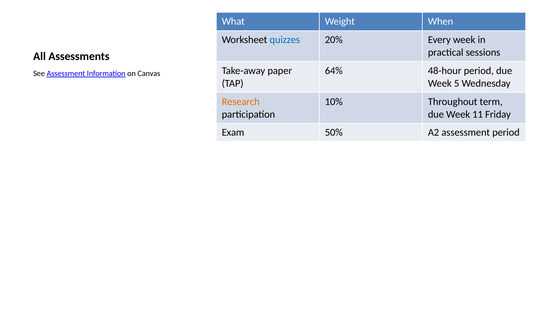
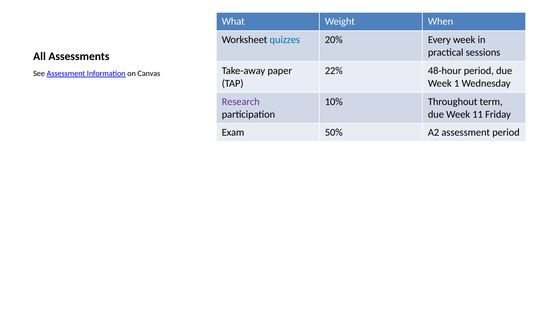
64%: 64% -> 22% (334, 71)
5: 5 -> 1 (457, 83)
Research colour: orange -> purple (241, 101)
